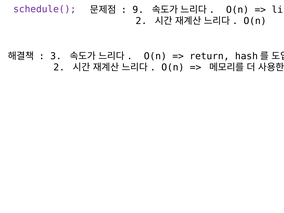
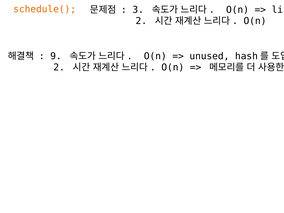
schedule( colour: purple -> orange (45, 9)
9: 9 -> 3 (138, 10)
3: 3 -> 9 (56, 56)
return: return -> unused (209, 56)
